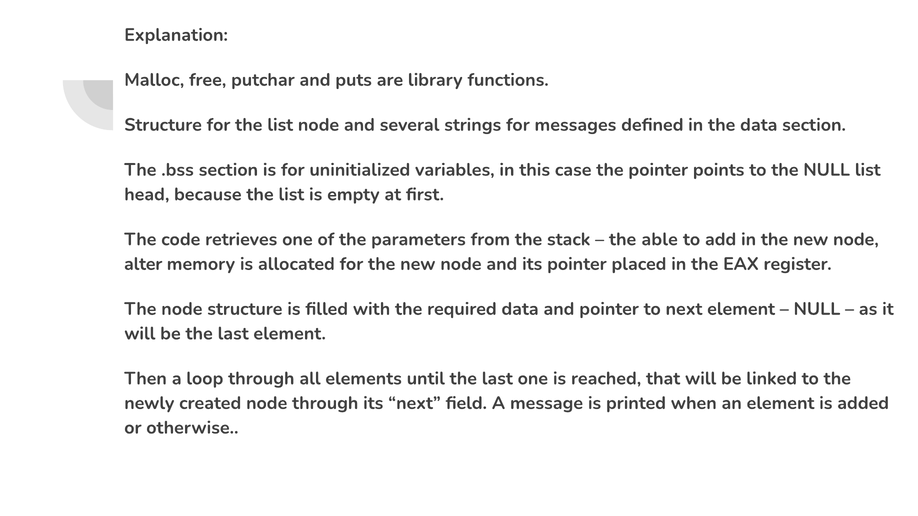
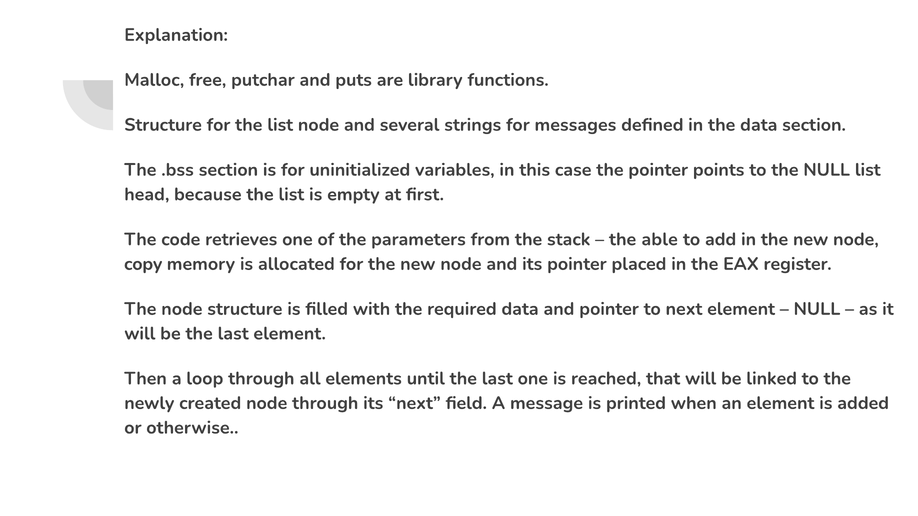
alter: alter -> copy (143, 264)
